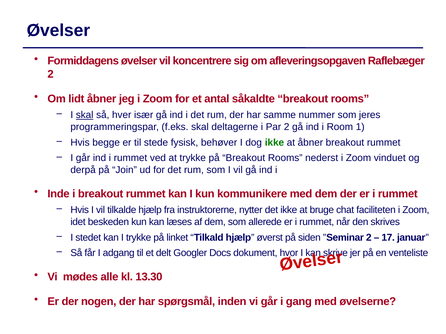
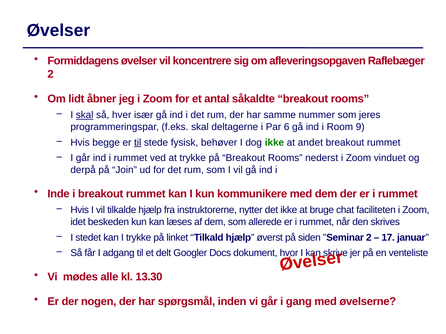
Par 2: 2 -> 6 (287, 127)
1: 1 -> 9 (360, 127)
til underline: none -> present (138, 143)
at åbner: åbner -> andet (310, 143)
